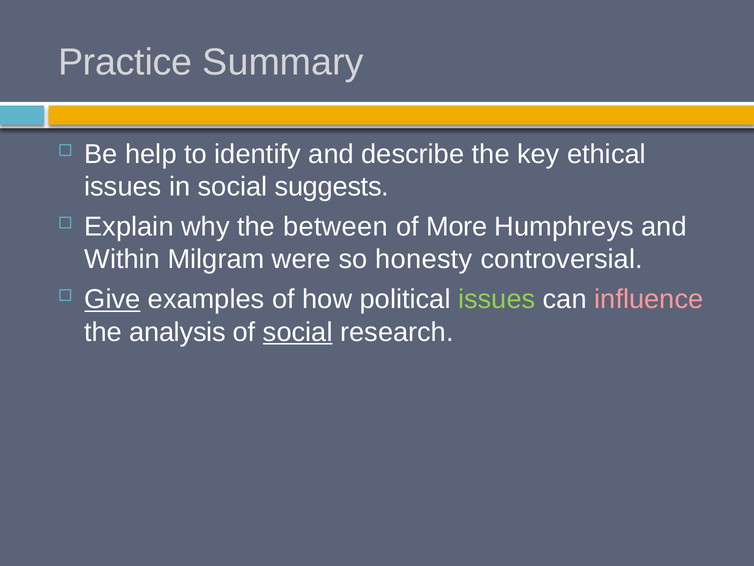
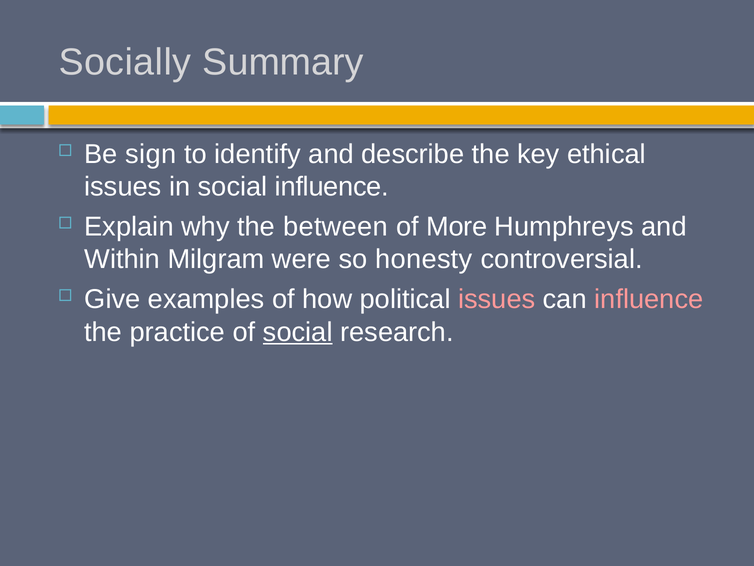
Practice: Practice -> Socially (125, 62)
help: help -> sign (151, 154)
social suggests: suggests -> influence (332, 187)
Give underline: present -> none (112, 299)
issues colour: light green -> pink (497, 299)
analysis: analysis -> practice (177, 332)
